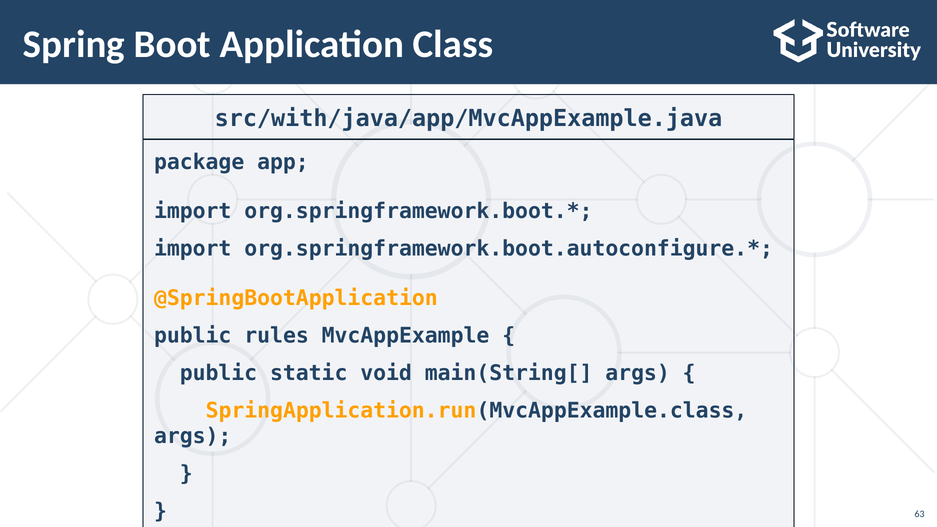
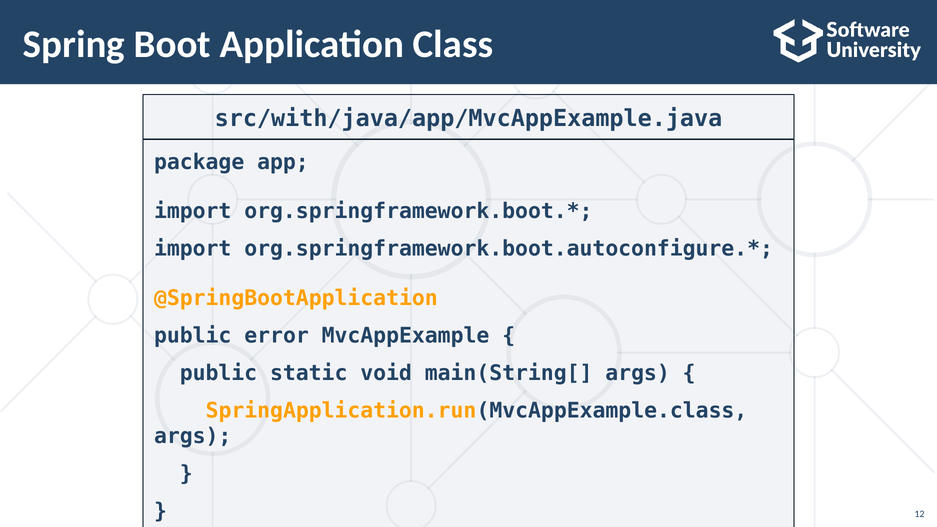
rules: rules -> error (277, 336)
63: 63 -> 12 (920, 514)
